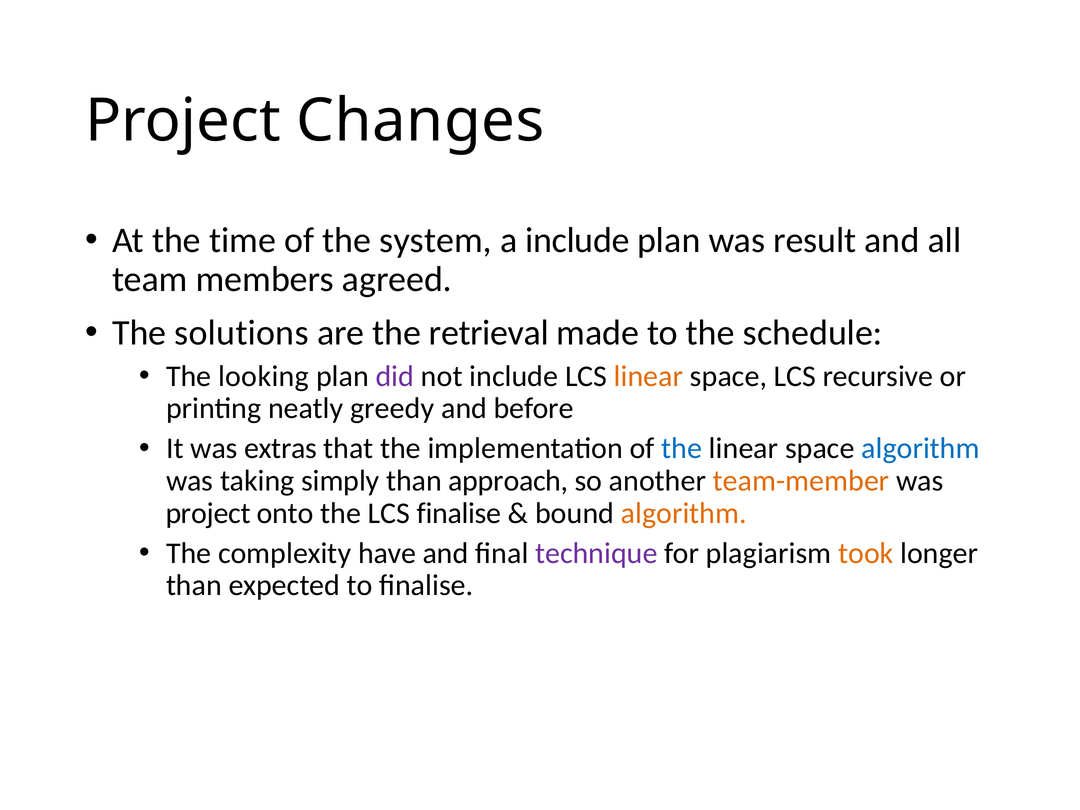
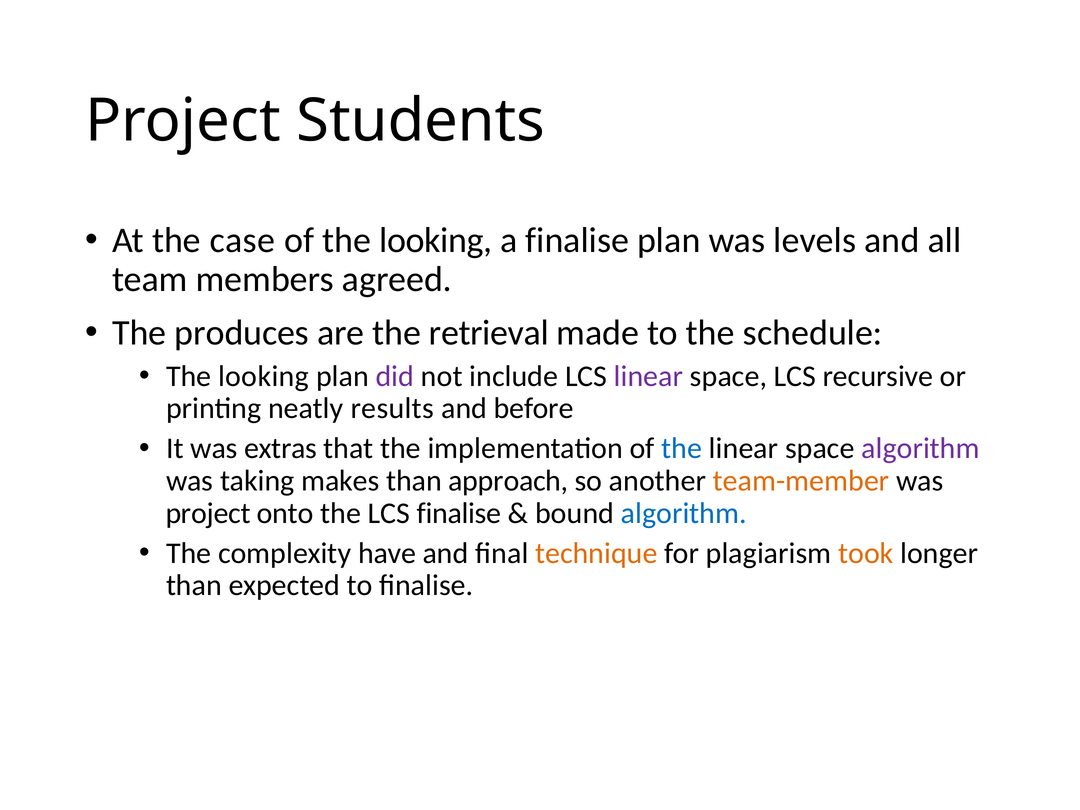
Changes: Changes -> Students (421, 121)
time: time -> case (242, 240)
of the system: system -> looking (436, 240)
a include: include -> finalise (577, 240)
result: result -> levels (815, 240)
solutions: solutions -> produces (242, 333)
linear colour: orange -> purple (649, 376)
greedy: greedy -> results (392, 409)
algorithm colour: blue -> purple (921, 448)
simply: simply -> makes (340, 481)
algorithm colour: orange -> blue (684, 513)
technique colour: purple -> orange (596, 553)
